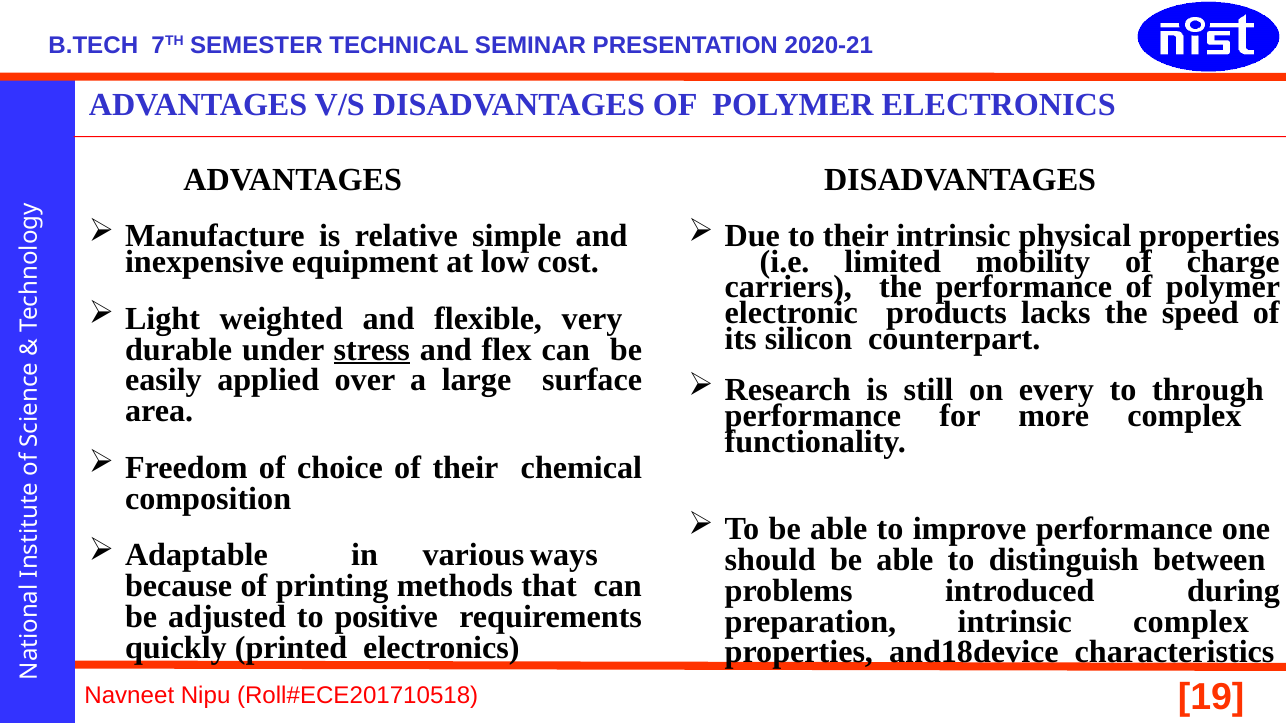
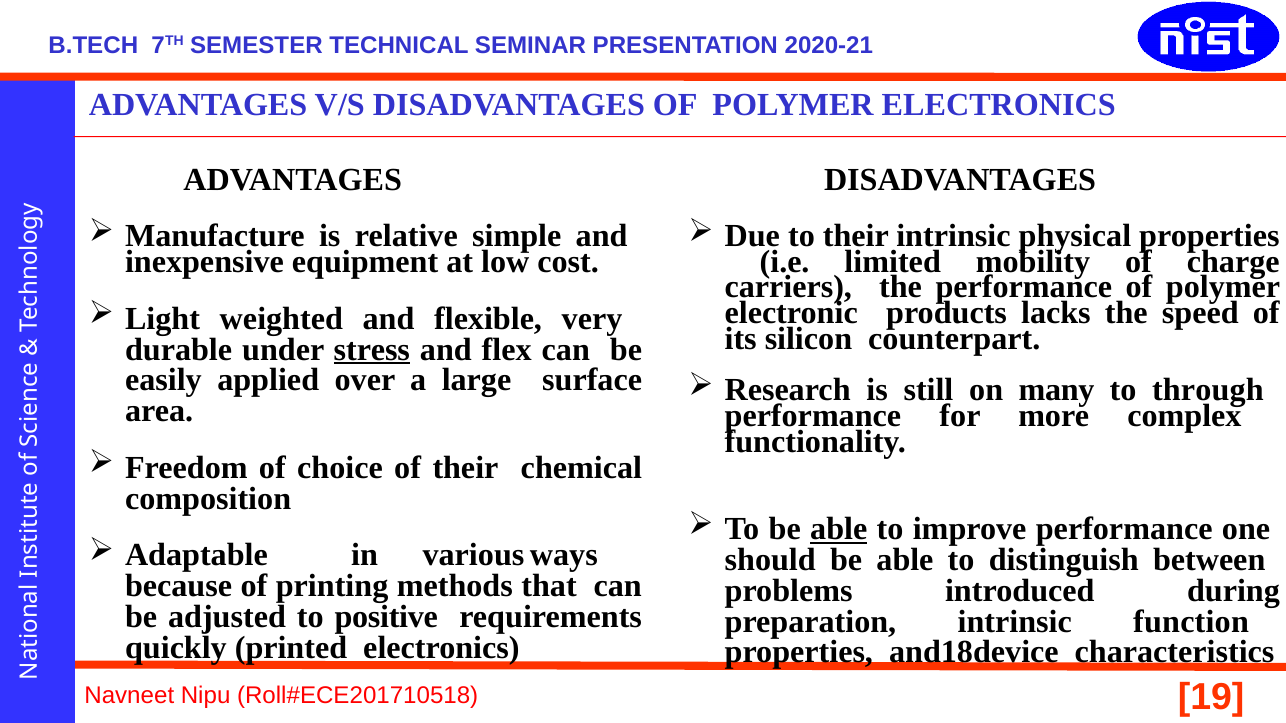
every: every -> many (1057, 390)
able underline: none -> present (839, 529)
intrinsic complex: complex -> function (1191, 622)
